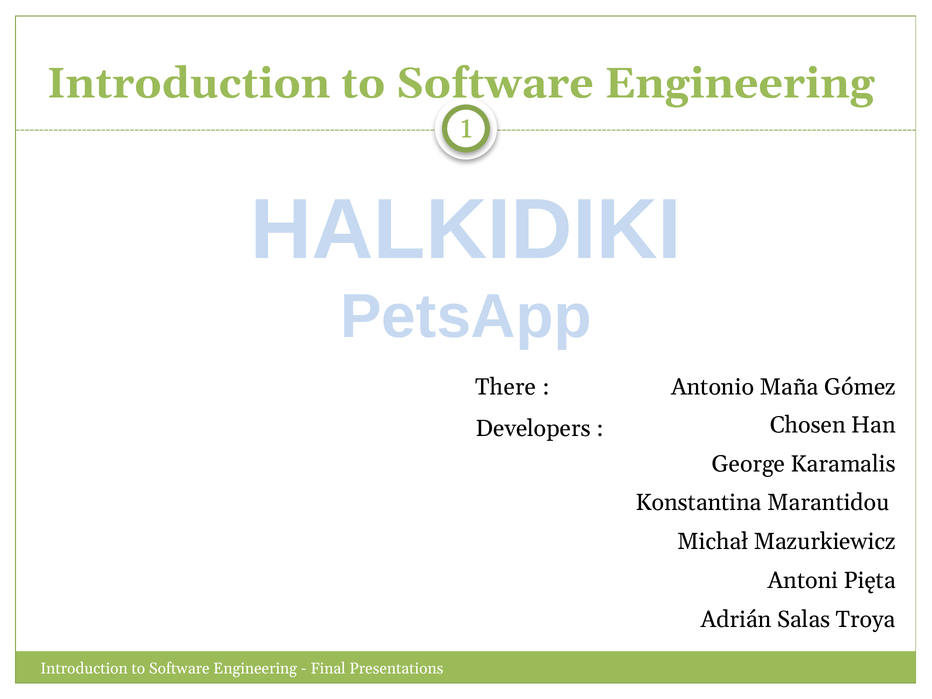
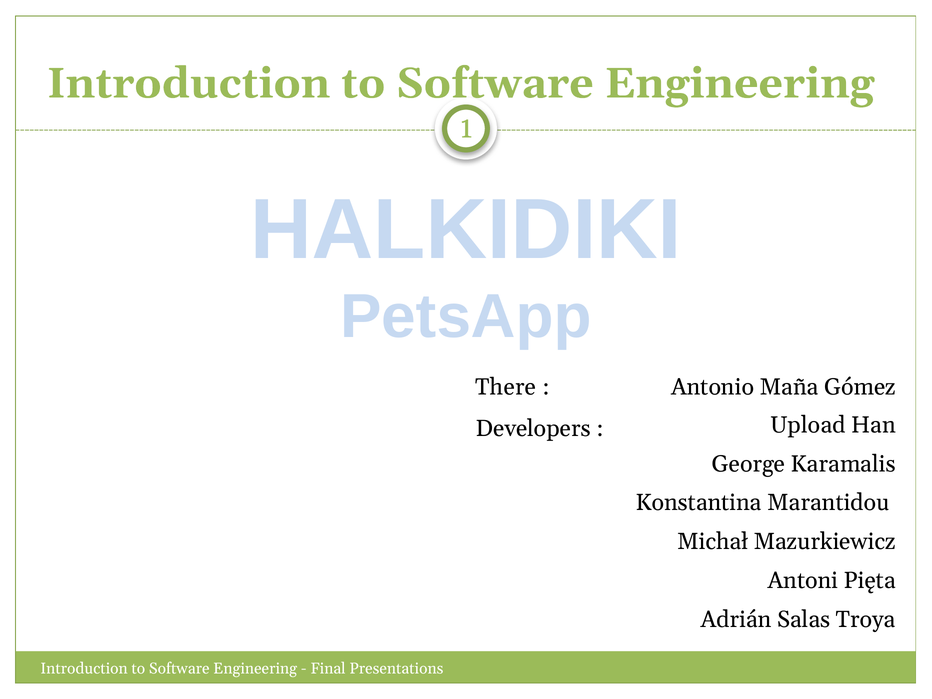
Chosen: Chosen -> Upload (808, 425)
